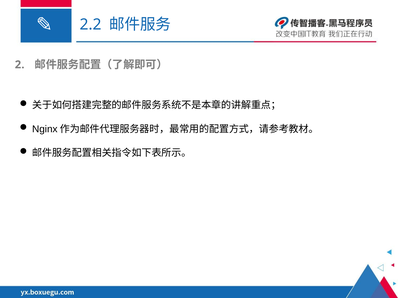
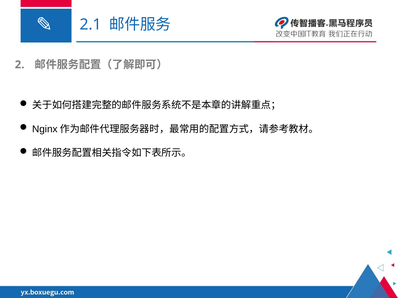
2.2: 2.2 -> 2.1 (91, 25)
